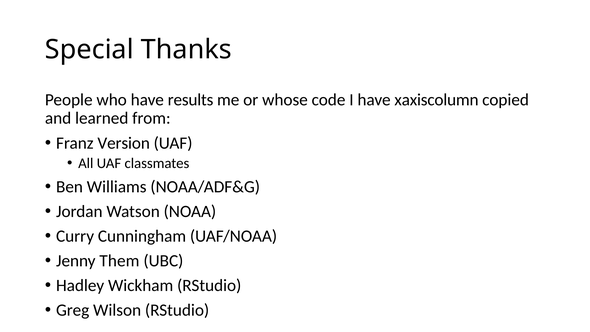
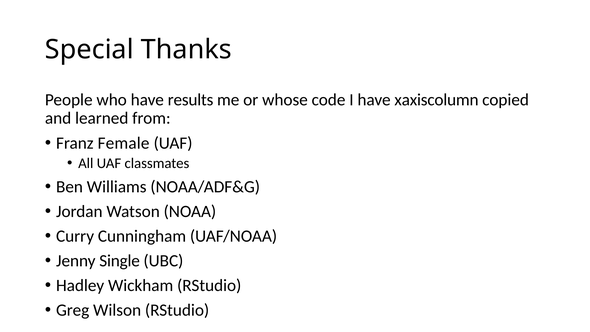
Version: Version -> Female (124, 143)
Them: Them -> Single (120, 261)
